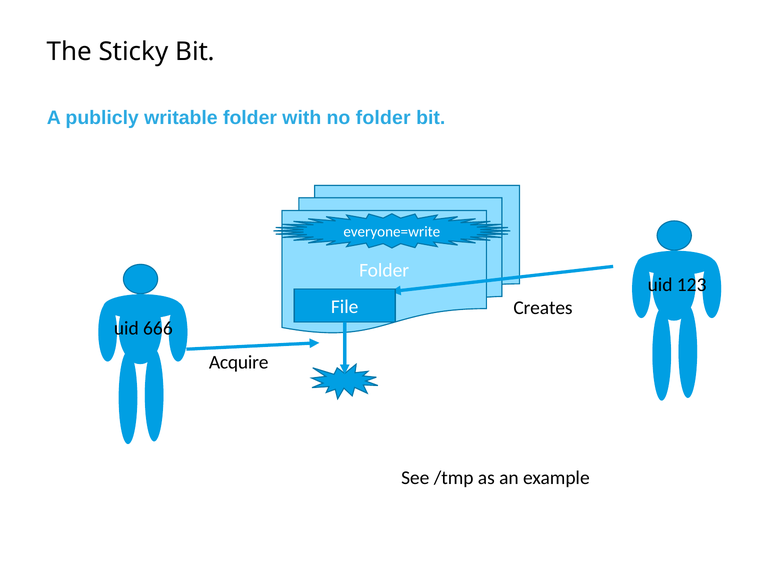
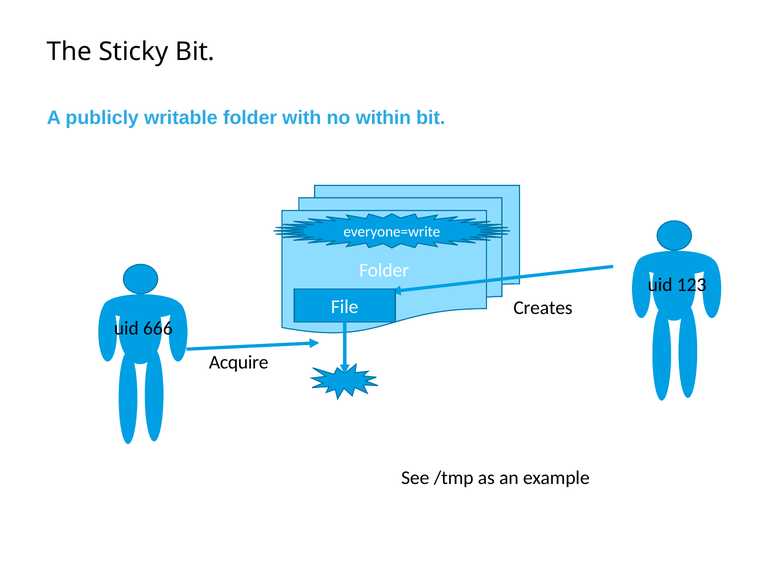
no folder: folder -> within (383, 118)
